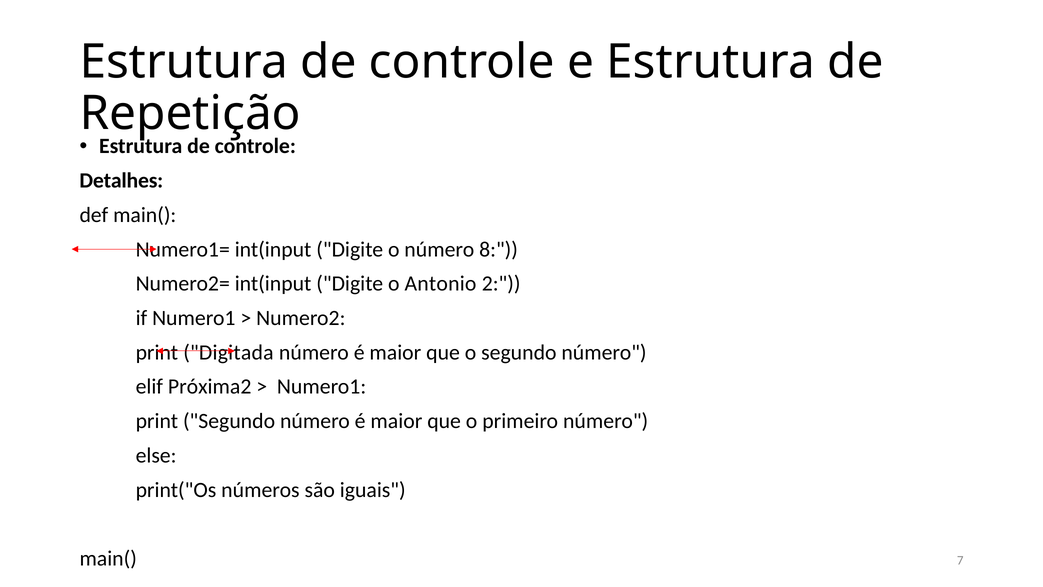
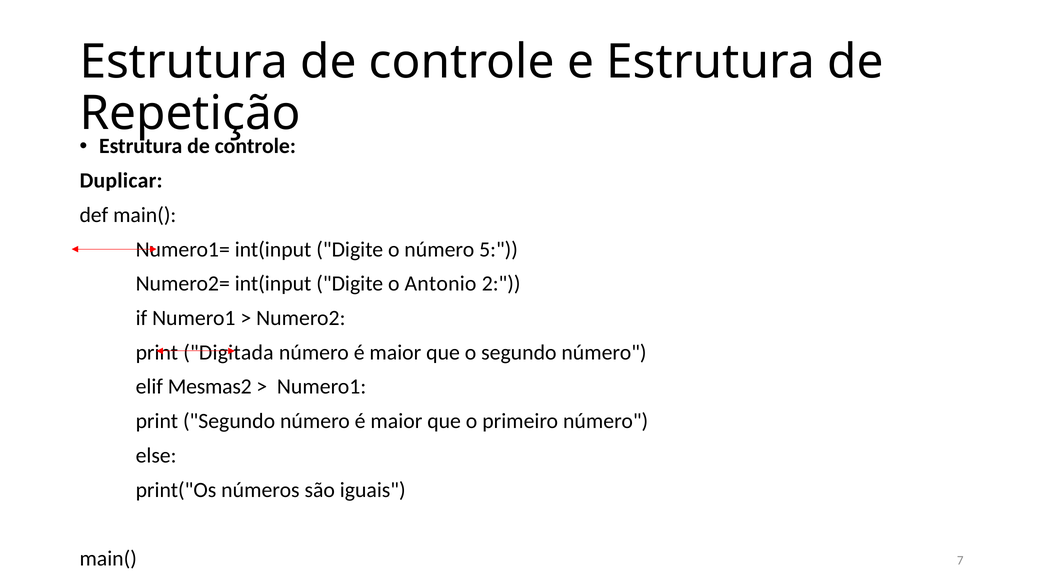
Detalhes: Detalhes -> Duplicar (121, 181)
8: 8 -> 5 (499, 249)
Próxima2: Próxima2 -> Mesmas2 (210, 387)
